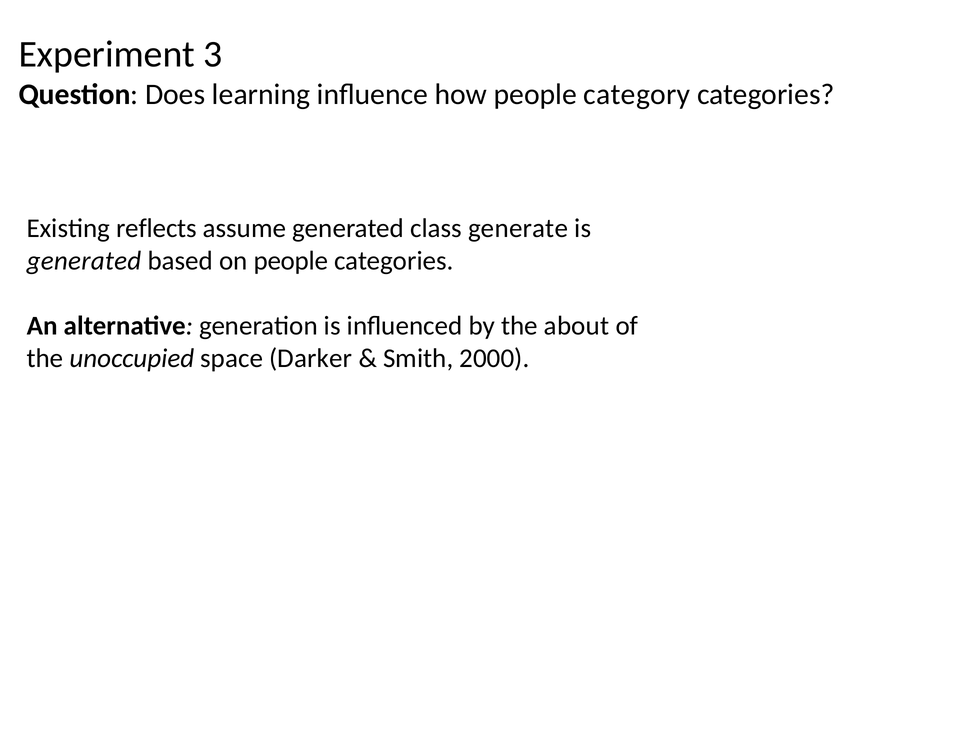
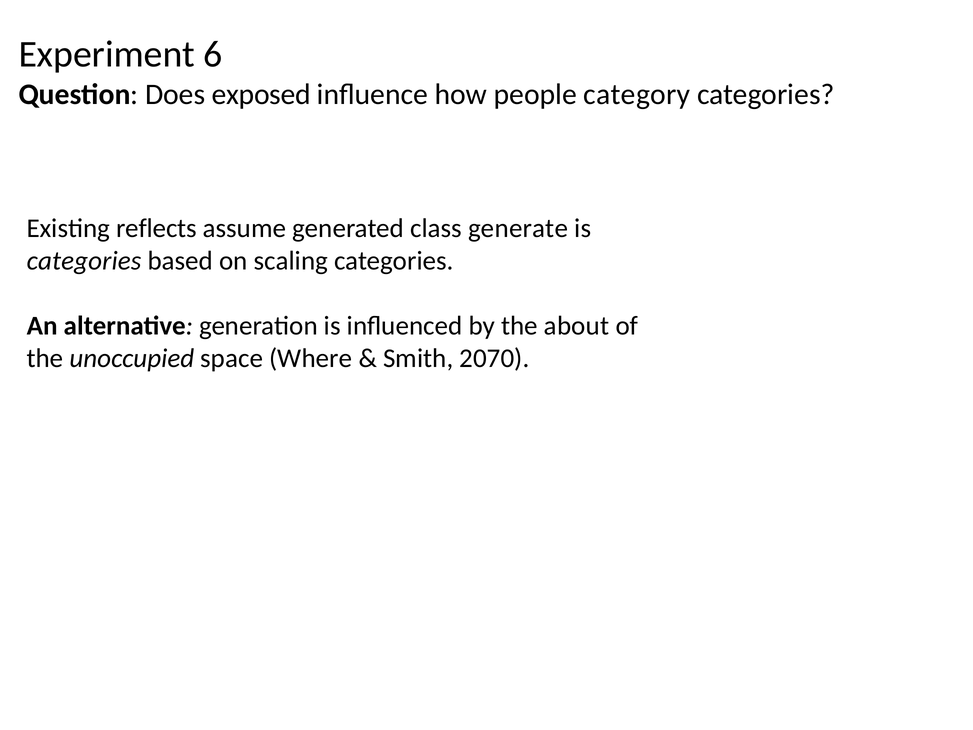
3: 3 -> 6 (213, 54)
learning: learning -> exposed (261, 94)
generated: generated -> categories (84, 261)
on people: people -> scaling (291, 261)
Darker: Darker -> Where (311, 358)
2000: 2000 -> 2070 (494, 358)
